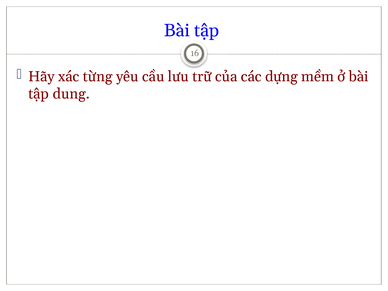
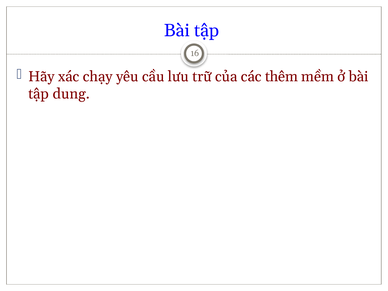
từng: từng -> chạy (98, 76)
dựng: dựng -> thêm (281, 76)
